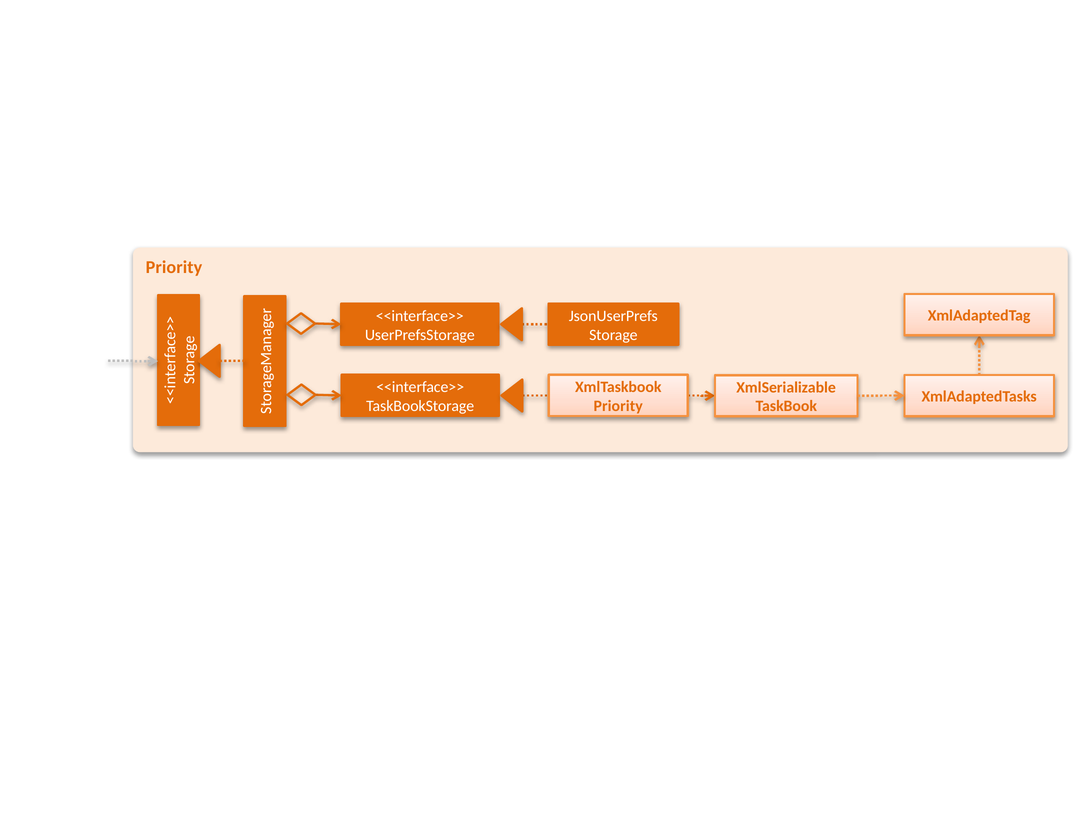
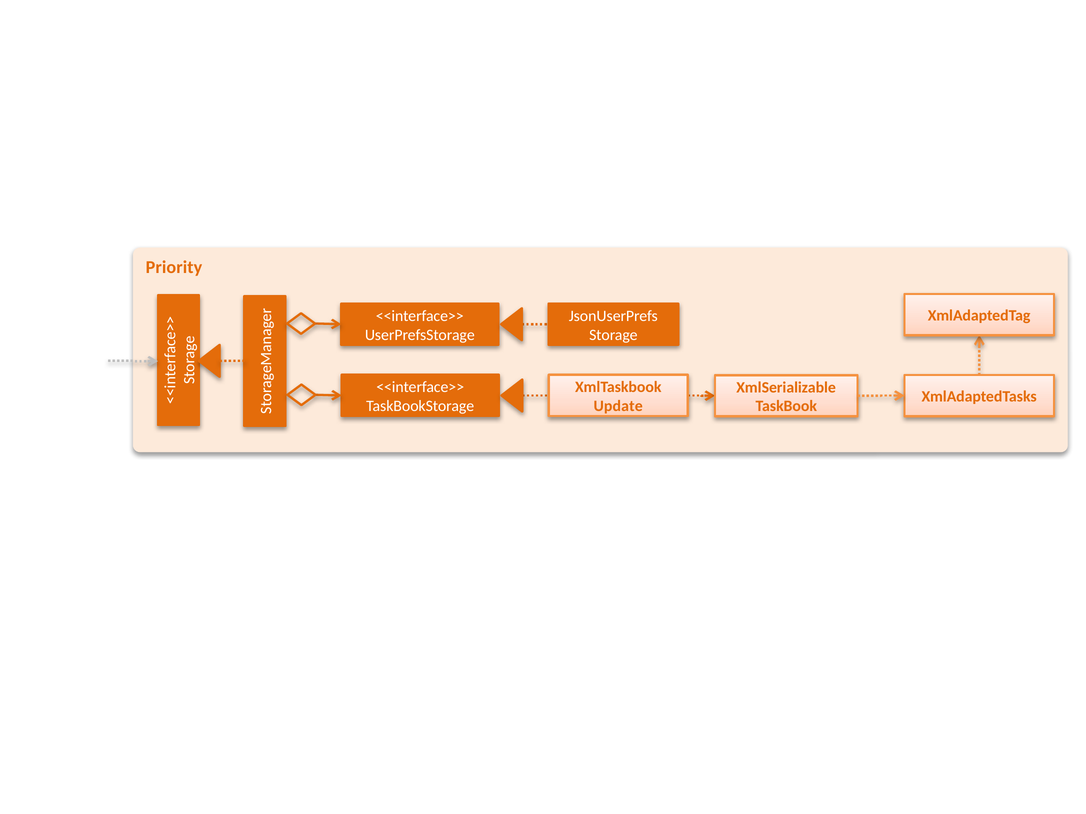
Priority: Priority -> Update (618, 406)
